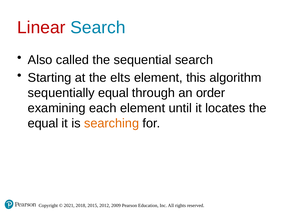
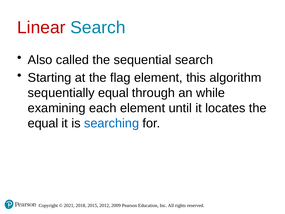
elts: elts -> flag (120, 78)
order: order -> while (210, 93)
searching colour: orange -> blue (112, 123)
